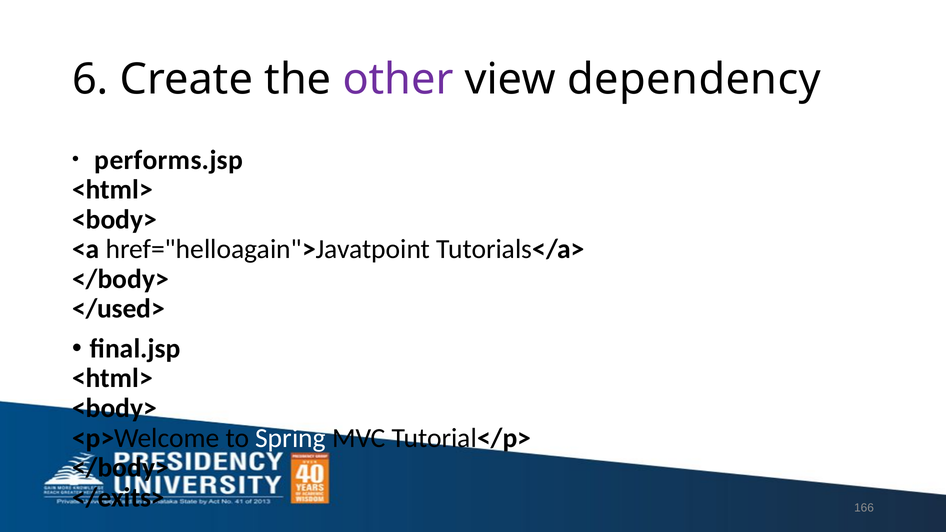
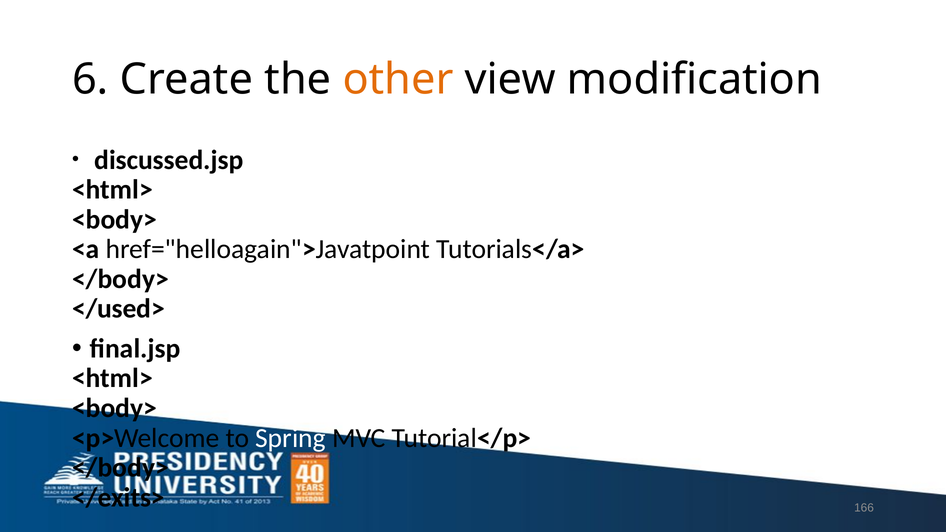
other colour: purple -> orange (398, 79)
dependency: dependency -> modification (694, 79)
performs.jsp: performs.jsp -> discussed.jsp (169, 160)
